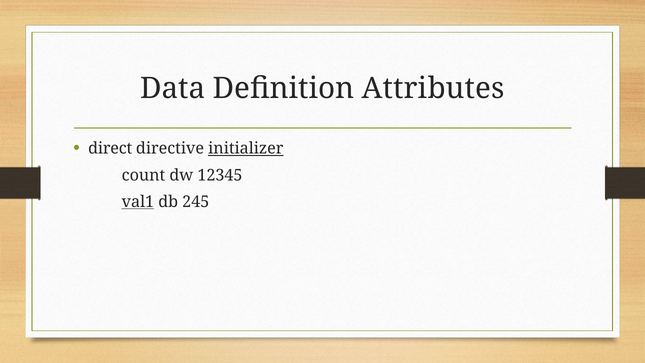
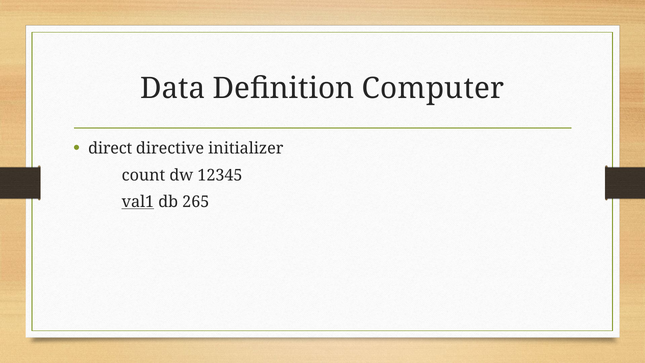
Attributes: Attributes -> Computer (433, 88)
initializer underline: present -> none (246, 149)
245: 245 -> 265 (196, 202)
